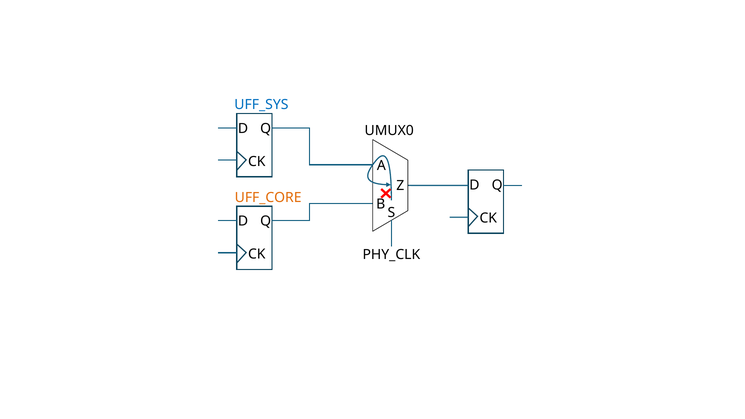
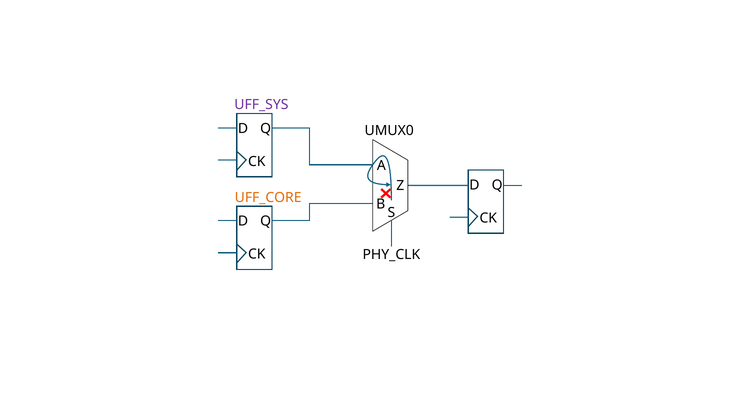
UFF_SYS colour: blue -> purple (261, 104)
